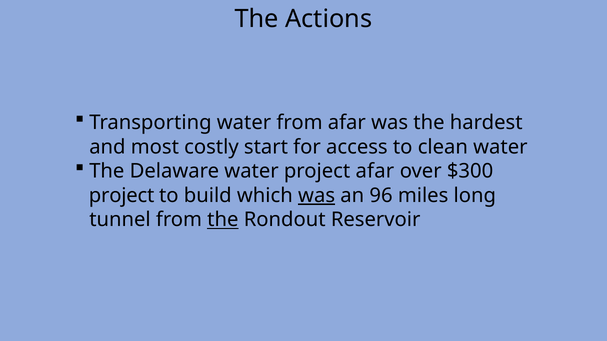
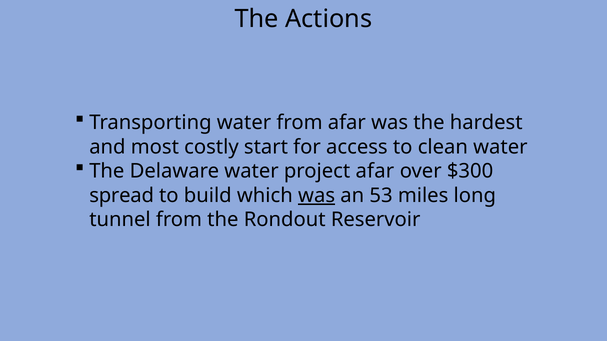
project: project -> spread (122, 196)
96: 96 -> 53 (381, 196)
the underline: present -> none (223, 220)
